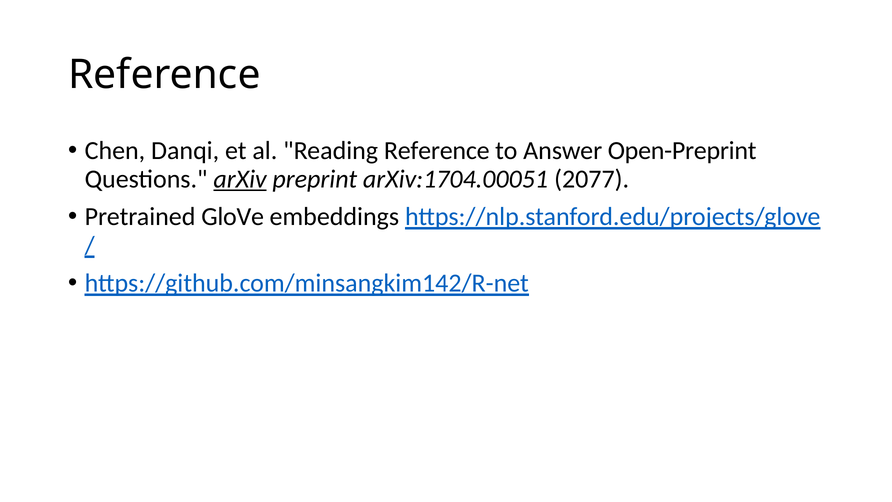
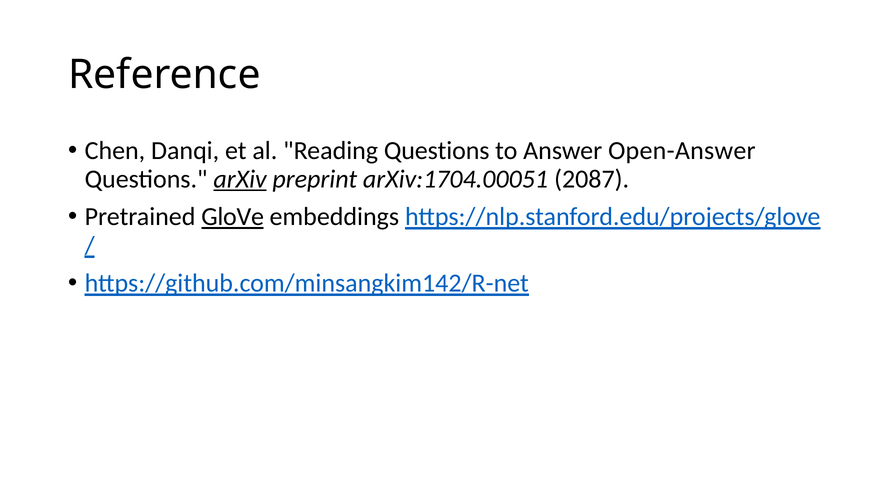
Reading Reference: Reference -> Questions (437, 151)
Open-Preprint: Open-Preprint -> Open-Answer (682, 151)
2077: 2077 -> 2087 (592, 179)
GloVe underline: none -> present (233, 217)
